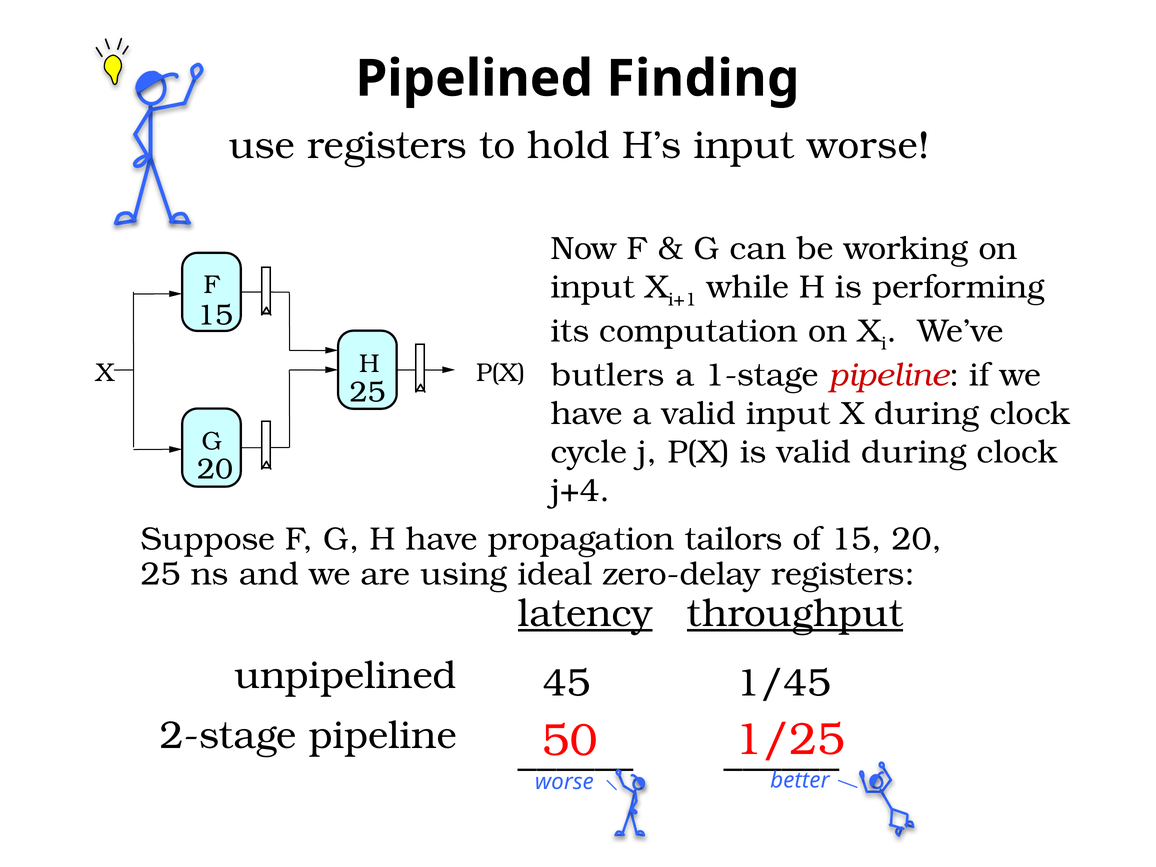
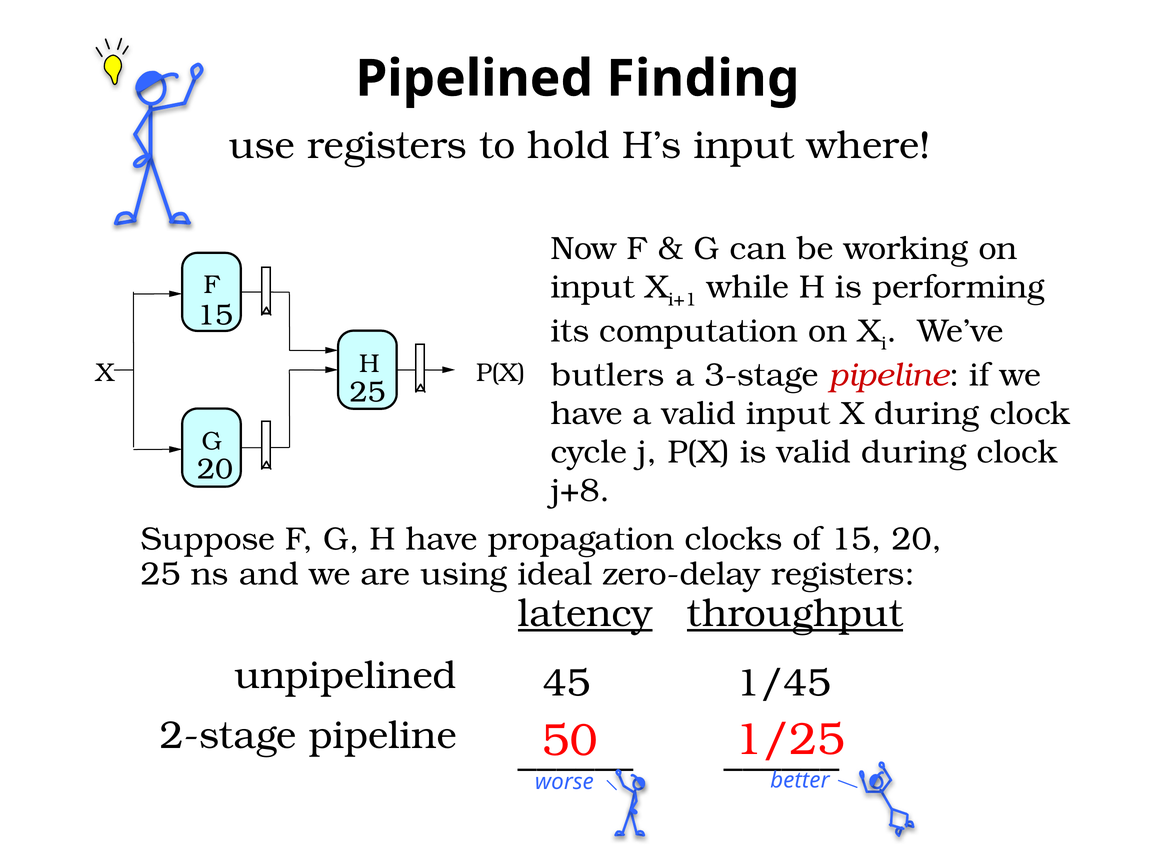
input worse: worse -> where (869, 145)
1-stage: 1-stage -> 3-stage (762, 375)
j+4: j+4 -> j+8 (580, 491)
tailors: tailors -> clocks (734, 539)
